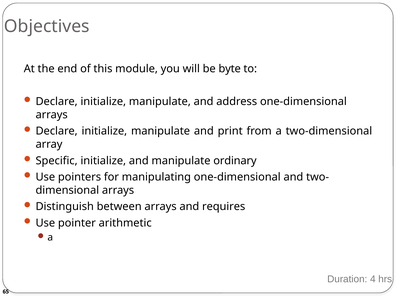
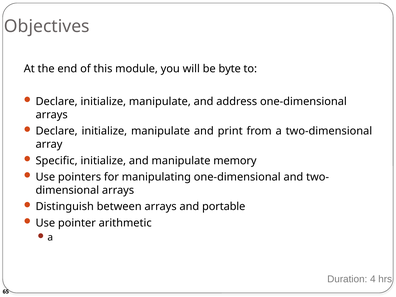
ordinary: ordinary -> memory (235, 161)
requires: requires -> portable (224, 207)
